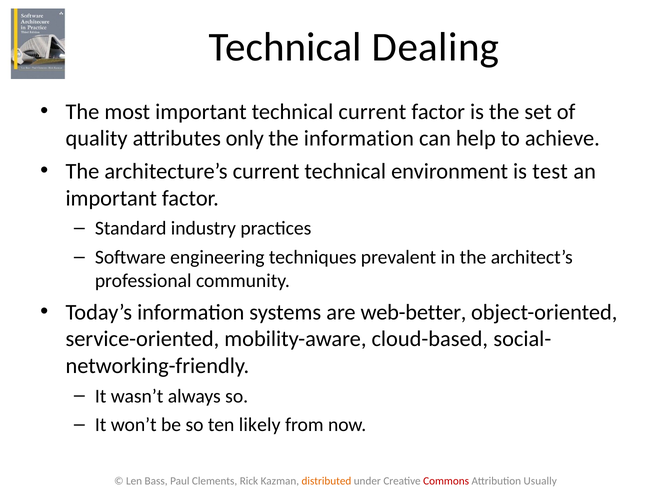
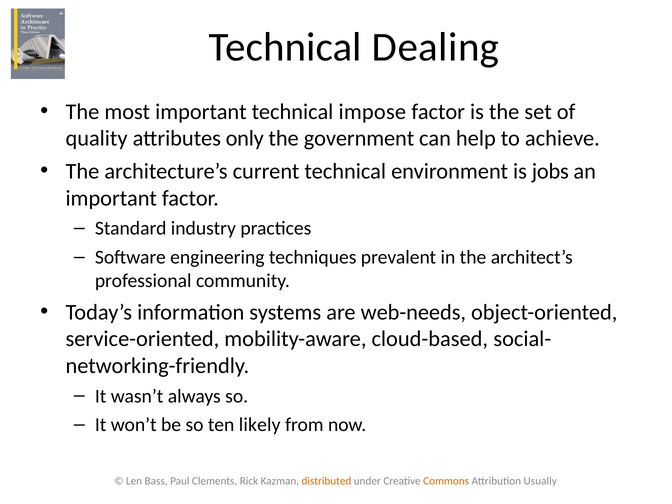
technical current: current -> impose (372, 112)
the information: information -> government (359, 138)
test: test -> jobs (550, 171)
web-better: web-better -> web-needs (413, 312)
Commons colour: red -> orange (446, 481)
